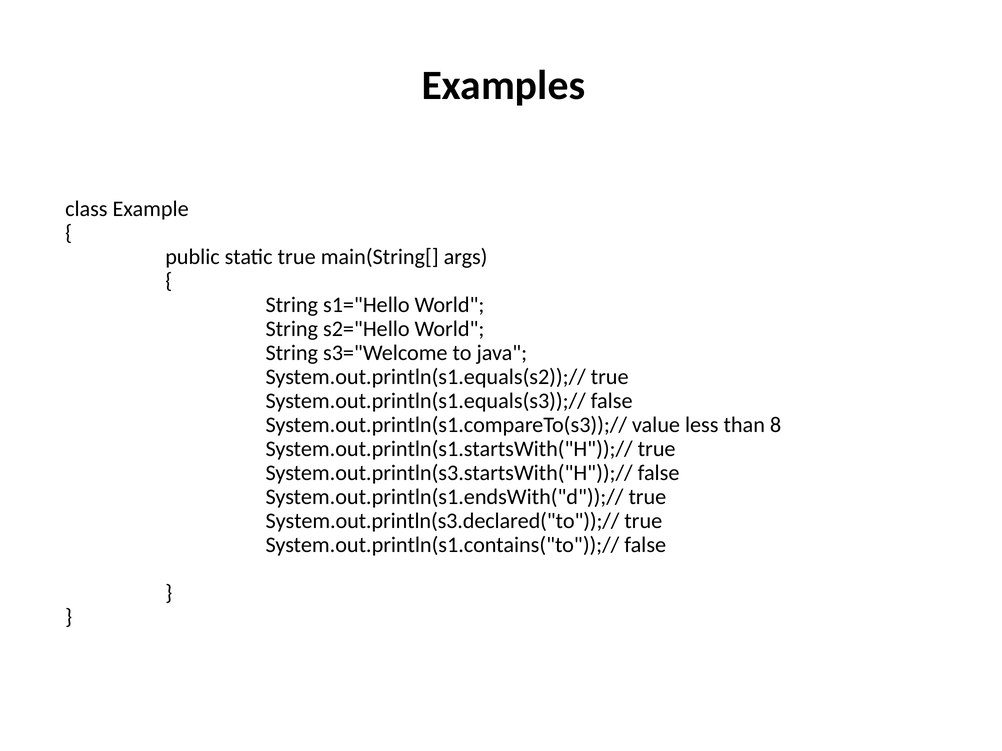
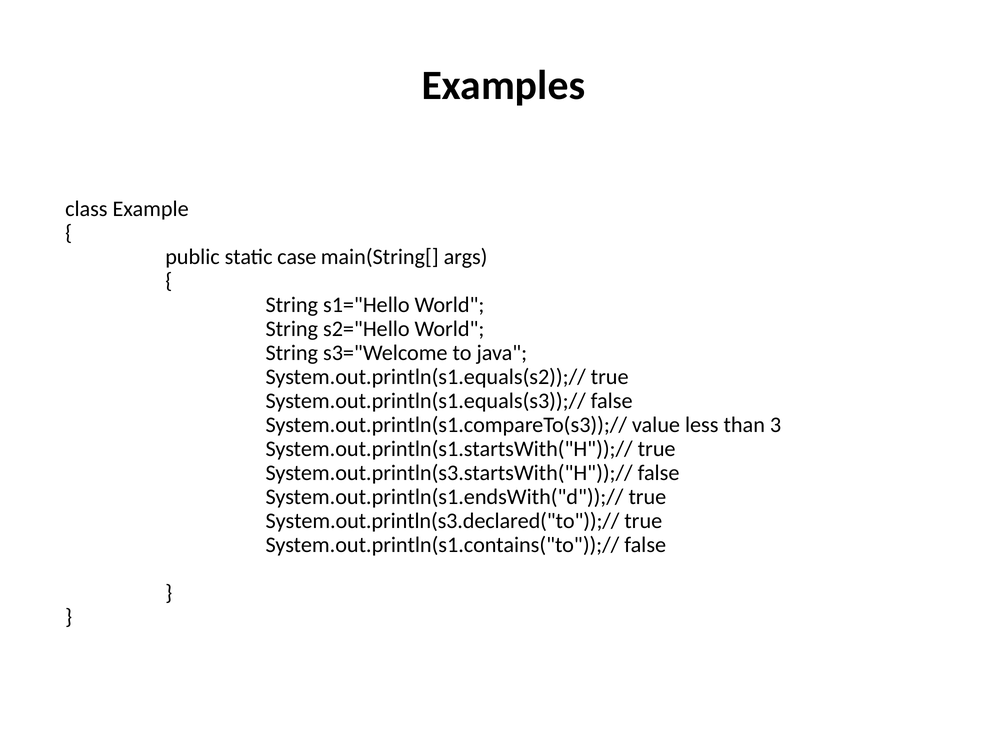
static true: true -> case (297, 257)
8: 8 -> 3 (776, 425)
